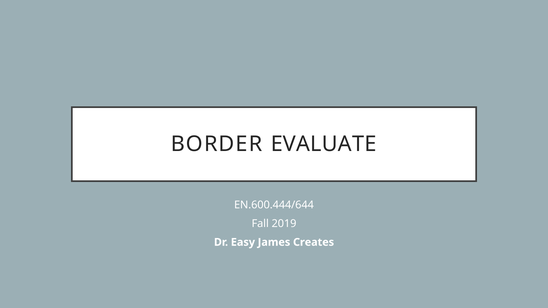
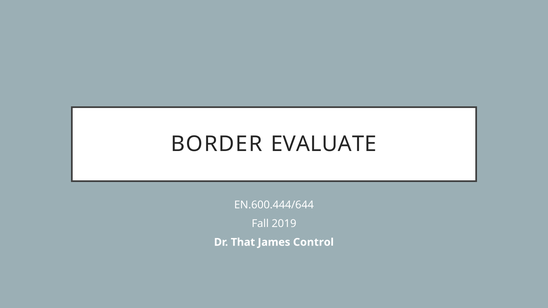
Easy: Easy -> That (243, 242)
Creates: Creates -> Control (313, 242)
